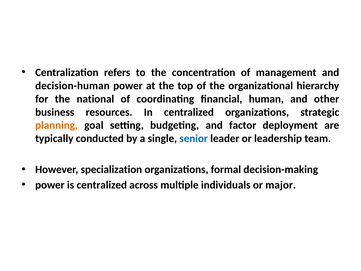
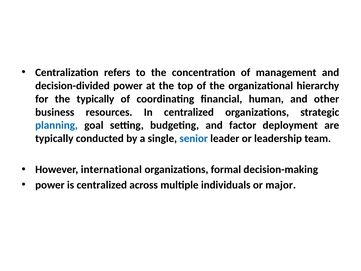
decision-human: decision-human -> decision-divided (72, 86)
the national: national -> typically (95, 99)
planning colour: orange -> blue (57, 125)
specialization: specialization -> international (111, 169)
